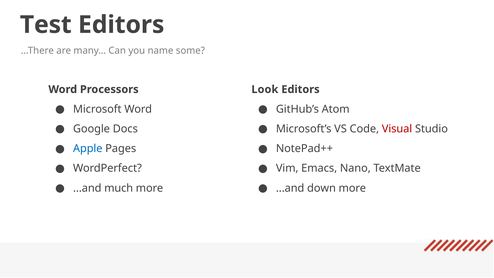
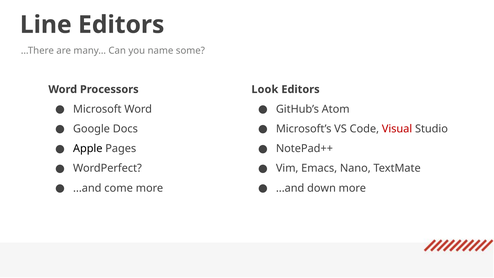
Test: Test -> Line (46, 25)
Apple colour: blue -> black (88, 149)
much: much -> come (119, 188)
